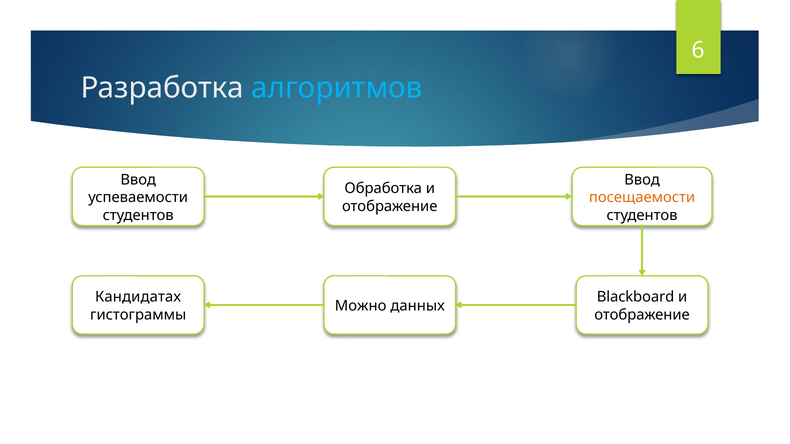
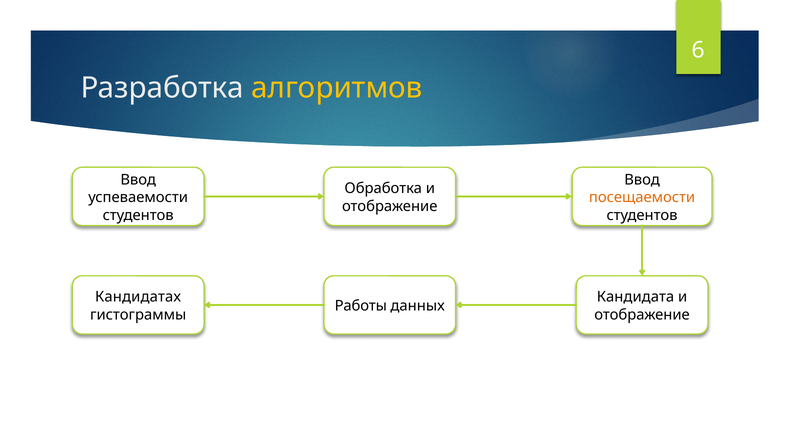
алгоритмов colour: light blue -> yellow (337, 88)
Blackboard: Blackboard -> Кандидата (635, 297)
Можно: Можно -> Работы (361, 306)
